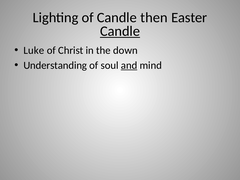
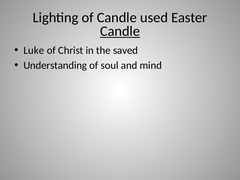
then: then -> used (154, 17)
down: down -> saved (125, 50)
and underline: present -> none (129, 65)
